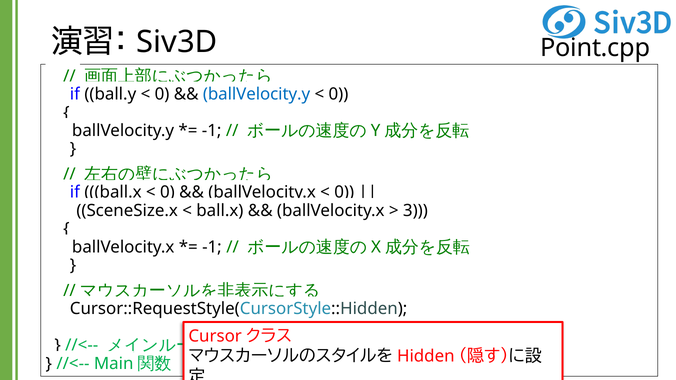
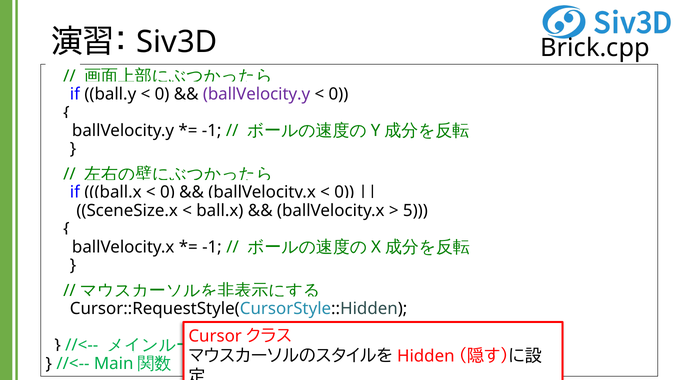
Point.cpp: Point.cpp -> Brick.cpp (595, 48)
ballVelocity.y colour: blue -> purple (257, 94)
3: 3 -> 5 (415, 211)
